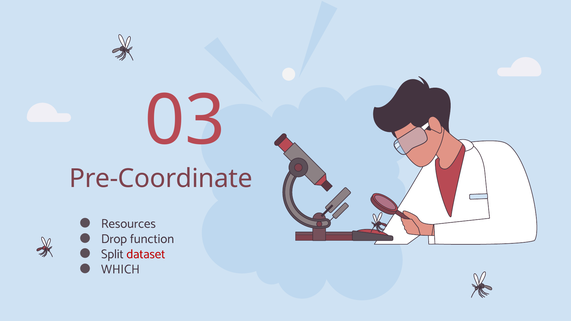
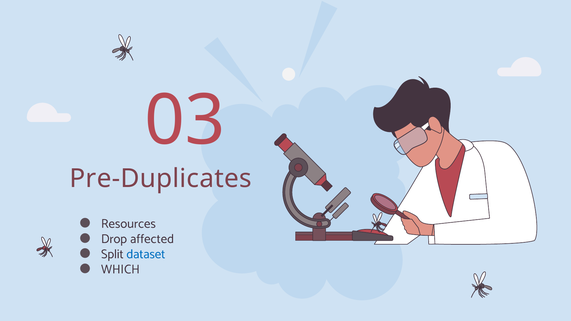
Pre-Coordinate: Pre-Coordinate -> Pre-Duplicates (161, 179)
function: function -> affected (152, 239)
dataset colour: red -> blue (146, 254)
